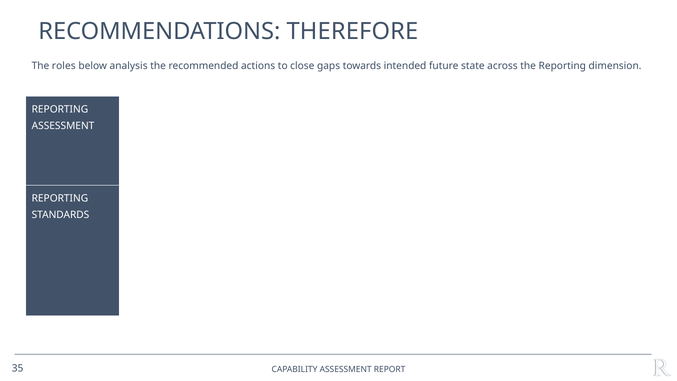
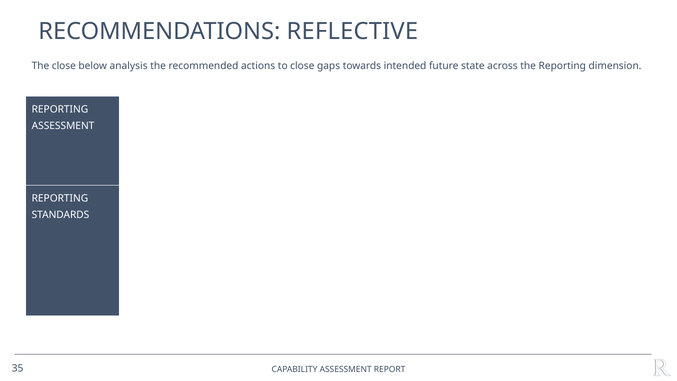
THEREFORE: THEREFORE -> REFLECTIVE (352, 31)
The roles: roles -> close (64, 66)
